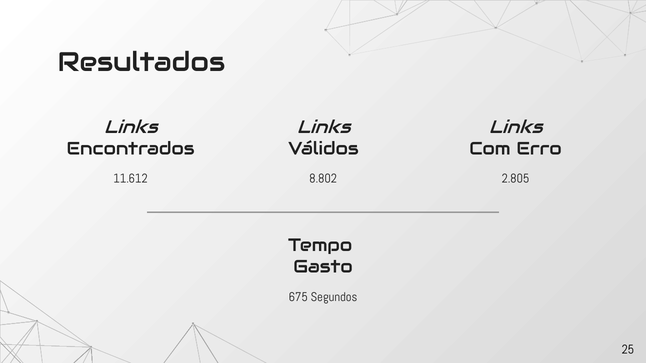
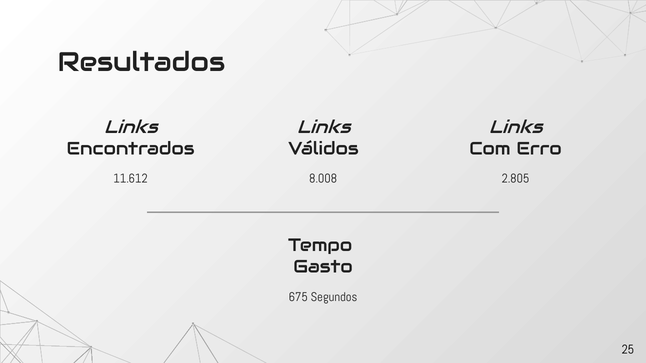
8.802: 8.802 -> 8.008 (323, 179)
